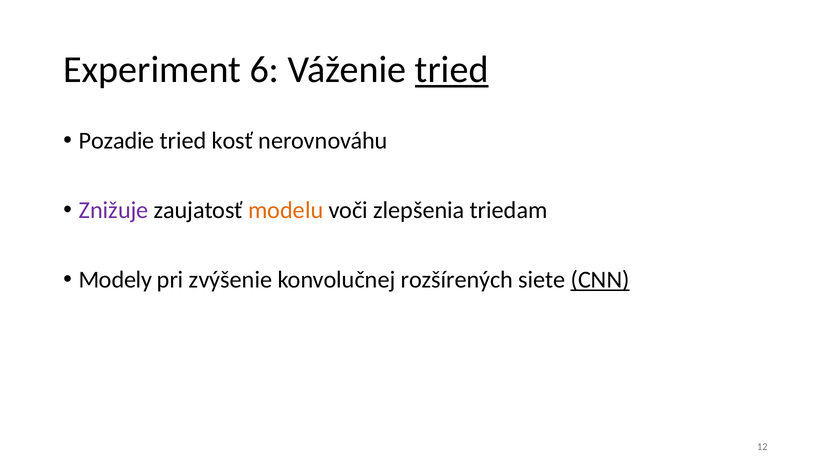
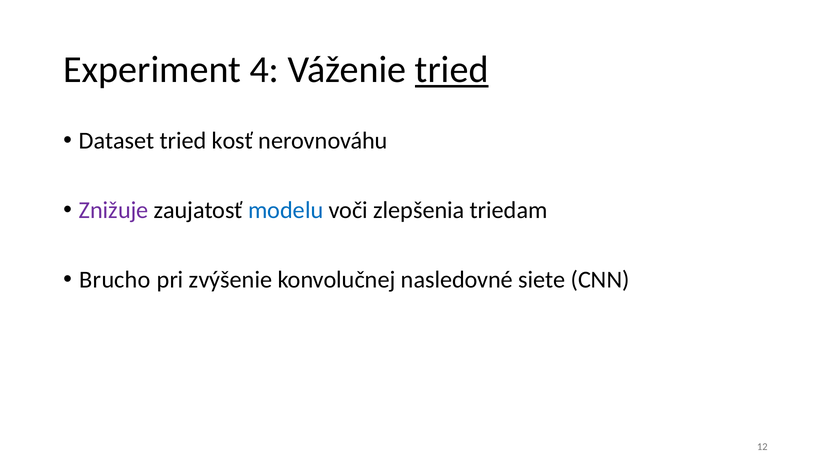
6: 6 -> 4 (264, 70)
Pozadie: Pozadie -> Dataset (117, 140)
modelu colour: orange -> blue (286, 210)
Modely: Modely -> Brucho (115, 280)
rozšírených: rozšírených -> nasledovné (457, 280)
CNN underline: present -> none (600, 280)
